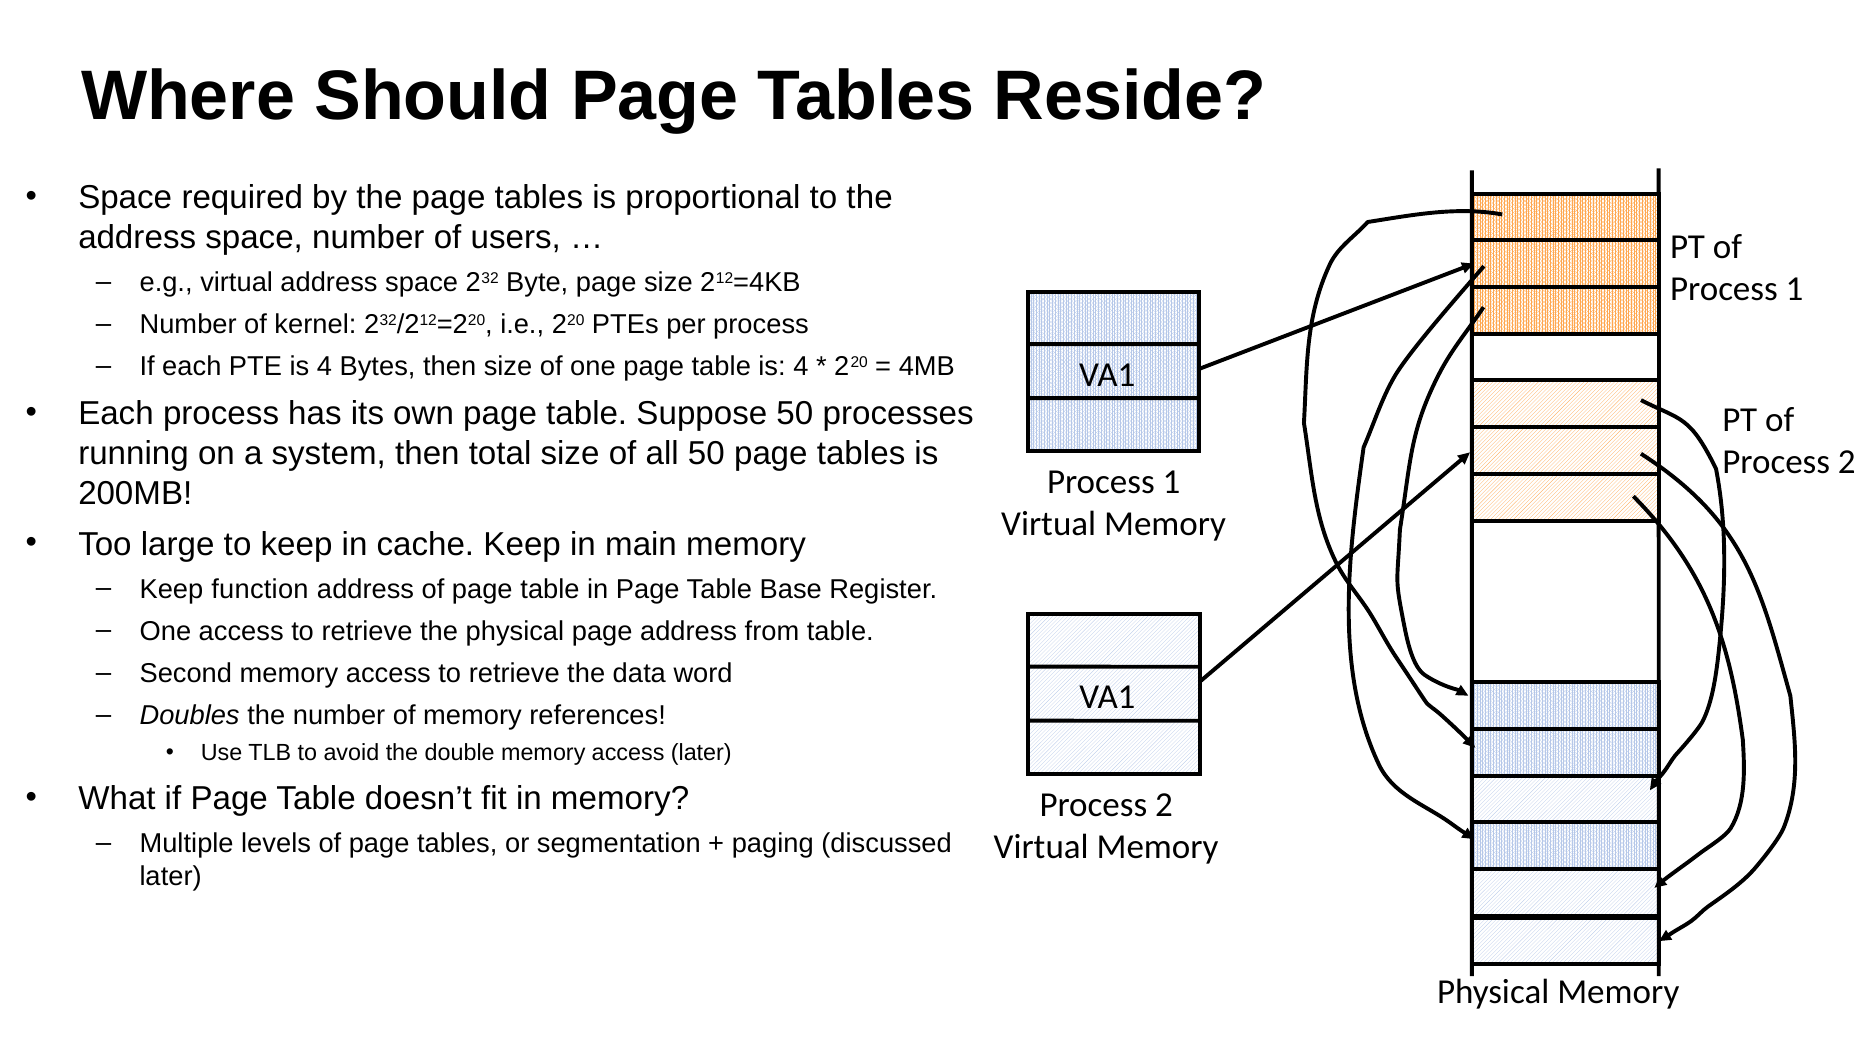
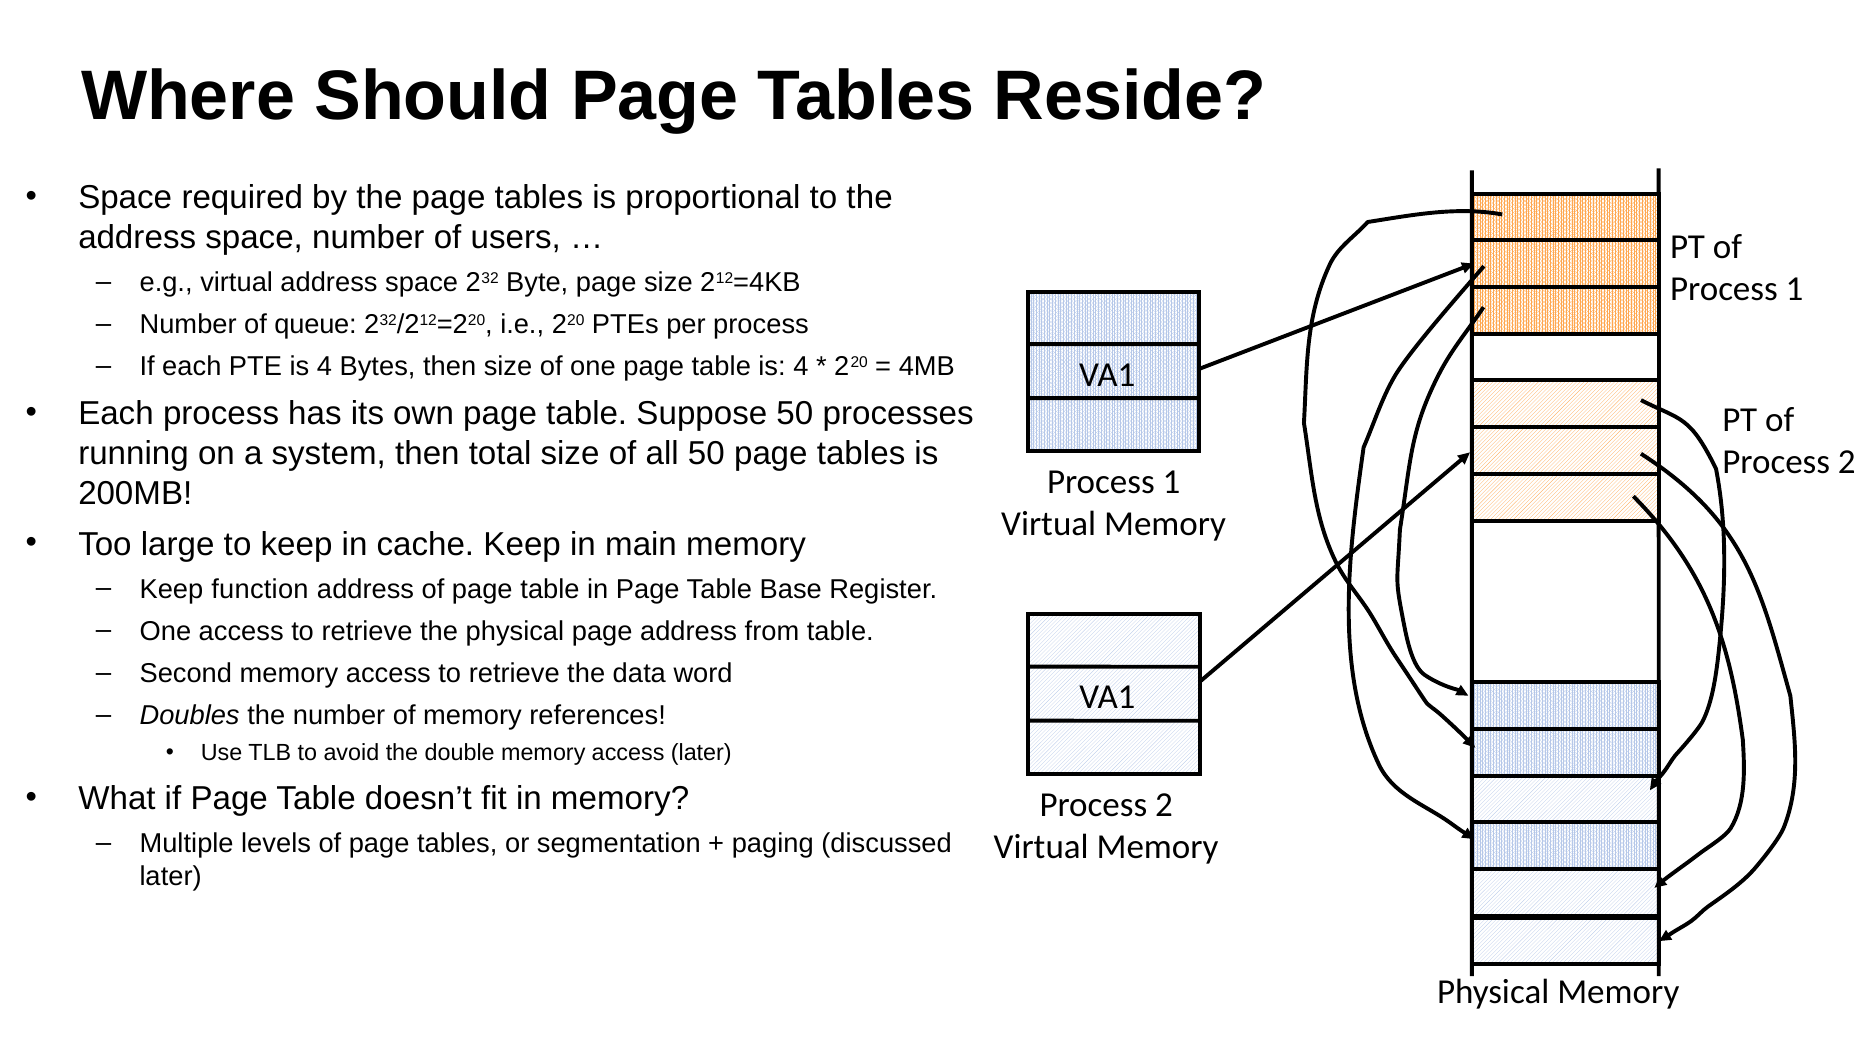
kernel: kernel -> queue (316, 324)
